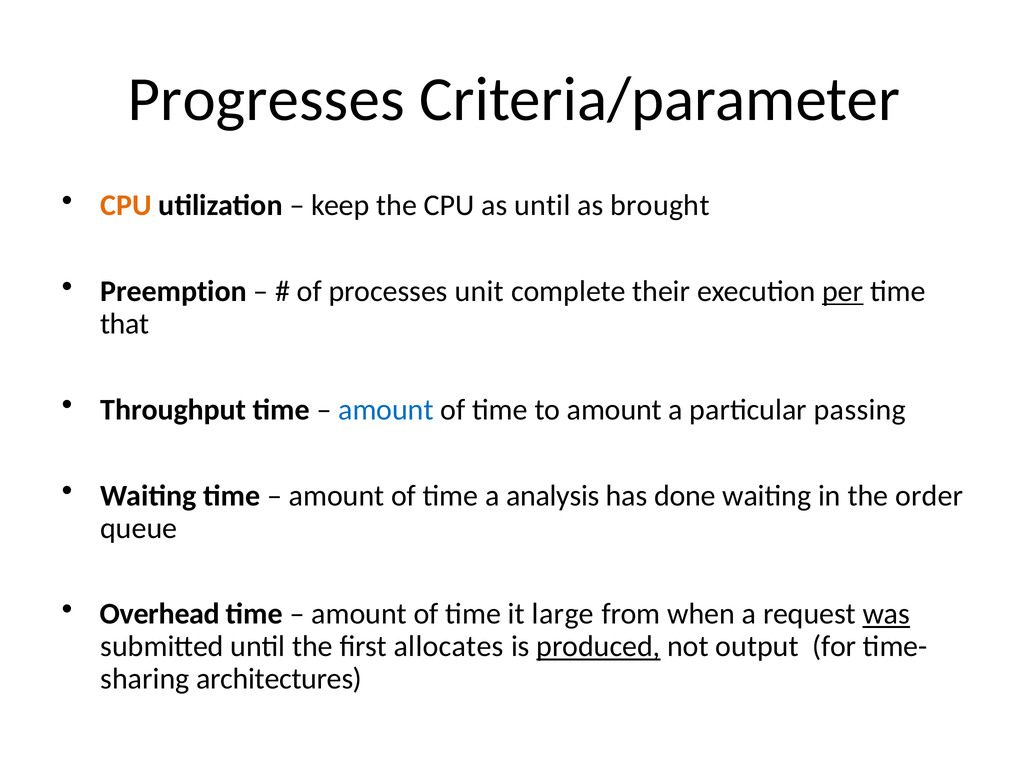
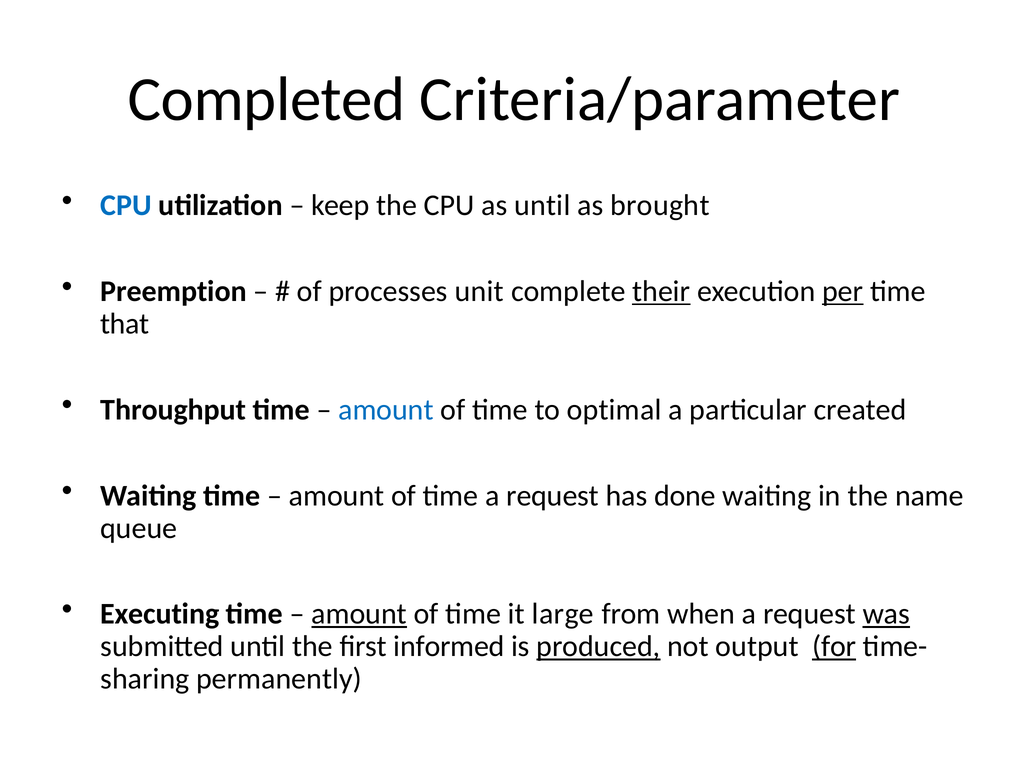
Progresses: Progresses -> Completed (267, 100)
CPU colour: orange -> blue (126, 205)
their underline: none -> present (661, 291)
to amount: amount -> optimal (614, 410)
passing: passing -> created (860, 410)
time a analysis: analysis -> request (553, 496)
order: order -> name (929, 496)
Overhead: Overhead -> Executing (160, 614)
amount underline: none -> present (359, 614)
allocates: allocates -> informed (449, 646)
for underline: none -> present (834, 646)
architectures: architectures -> permanently (279, 679)
